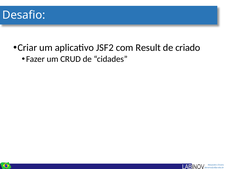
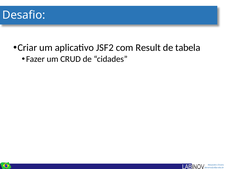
criado: criado -> tabela (188, 48)
